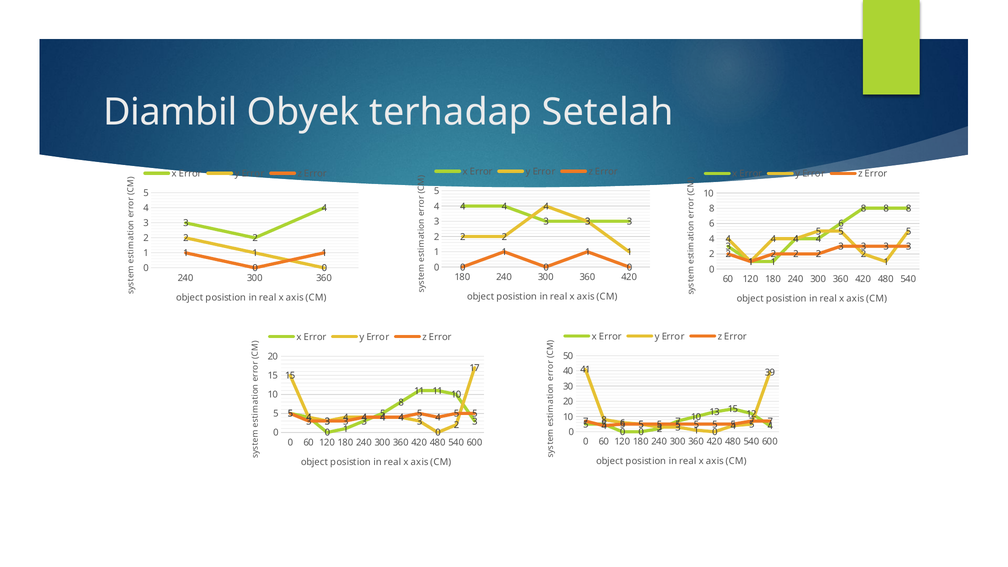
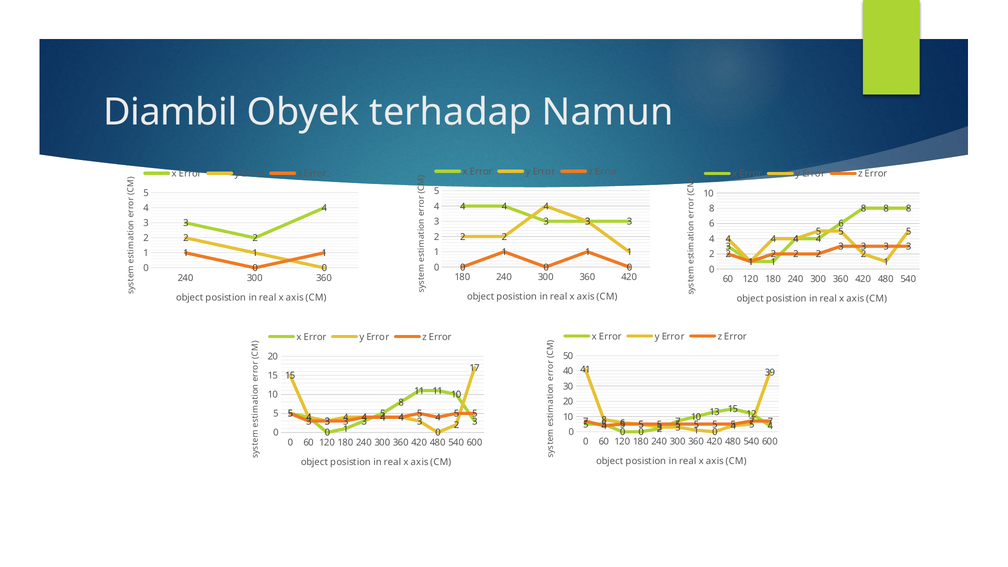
Setelah: Setelah -> Namun (608, 112)
